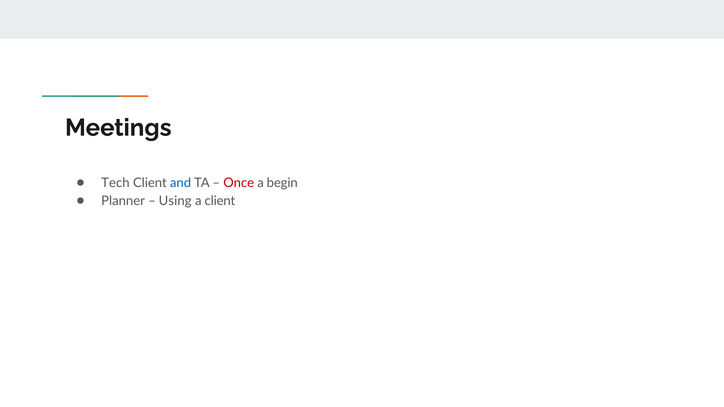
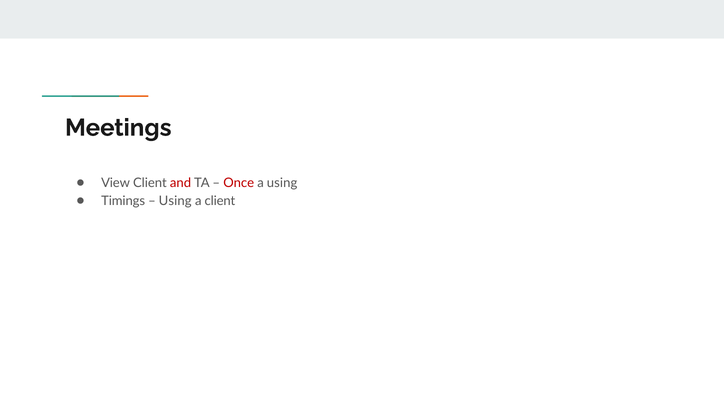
Tech: Tech -> View (116, 183)
and colour: blue -> red (181, 183)
a begin: begin -> using (282, 183)
Planner: Planner -> Timings (123, 201)
